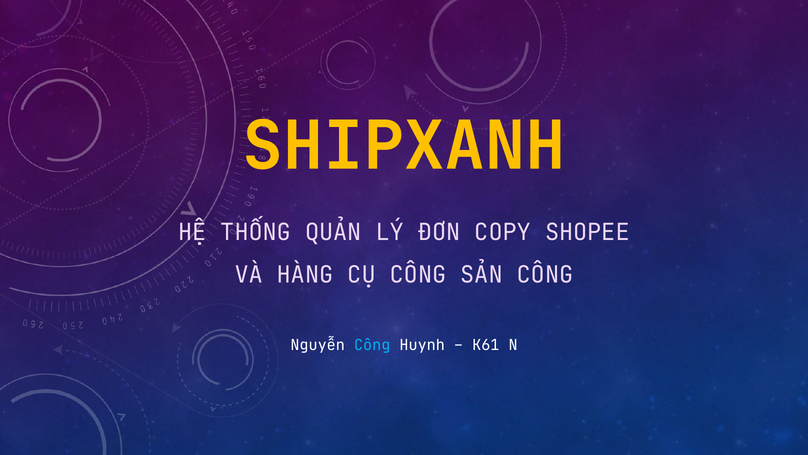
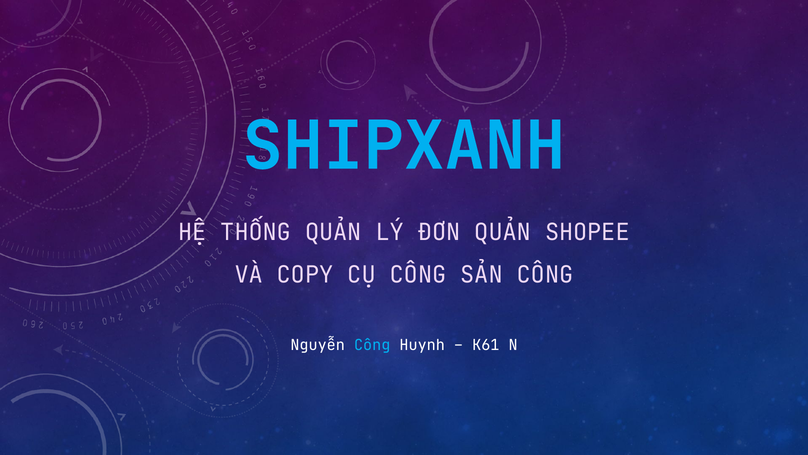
SHIPXANH colour: yellow -> light blue (404, 146)
ĐƠN COPY: COPY -> QUẢN (503, 232)
HÀNG: HÀNG -> COPY (305, 275)
